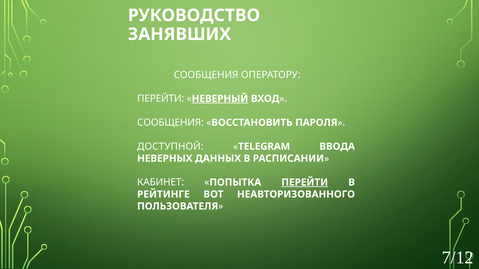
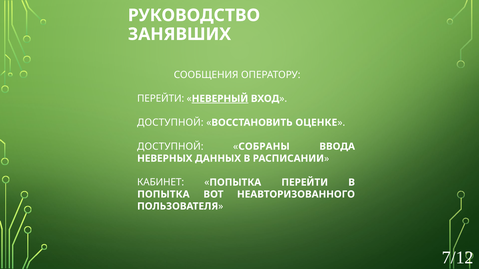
СООБЩЕНИЯ: СООБЩЕНИЯ -> ДОСТУПНОЙ (170, 123)
ПАРОЛЯ: ПАРОЛЯ -> ОЦЕНКЕ (316, 123)
TELEGRAM: TELEGRAM -> СОБРАНЫ (264, 147)
ПЕРЕЙТИ underline: present -> none (305, 183)
РЕЙТИНГЕ: РЕЙТИНГЕ -> ПОПЫТКА (163, 195)
